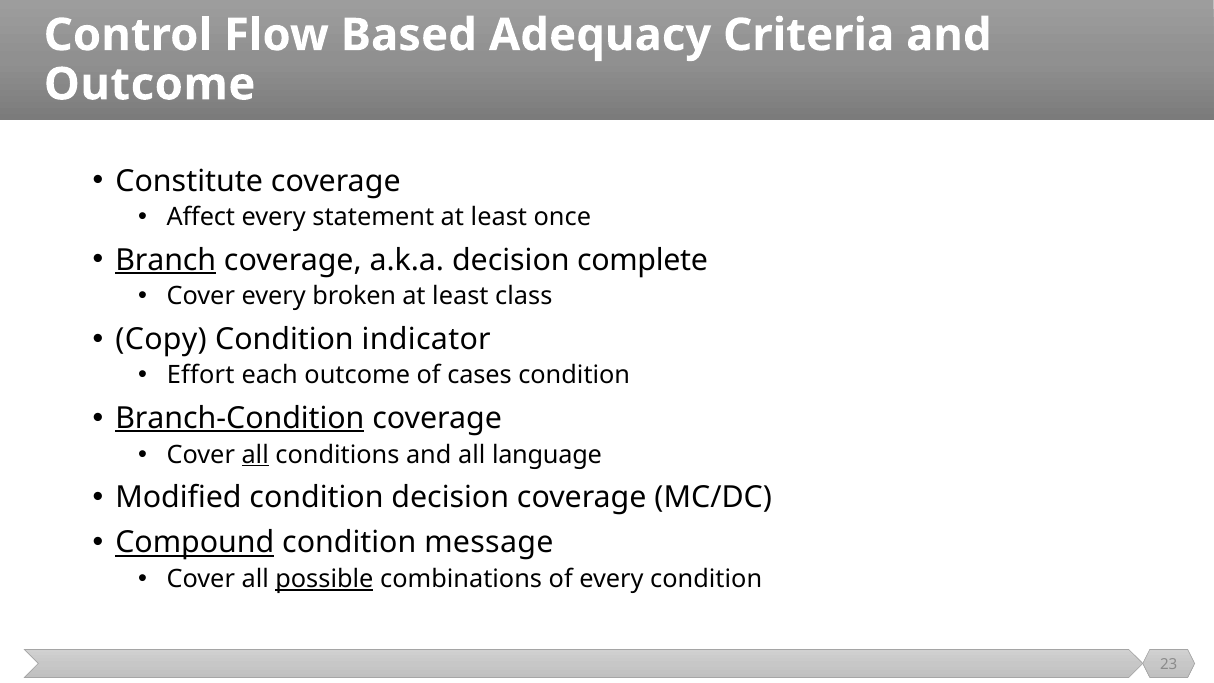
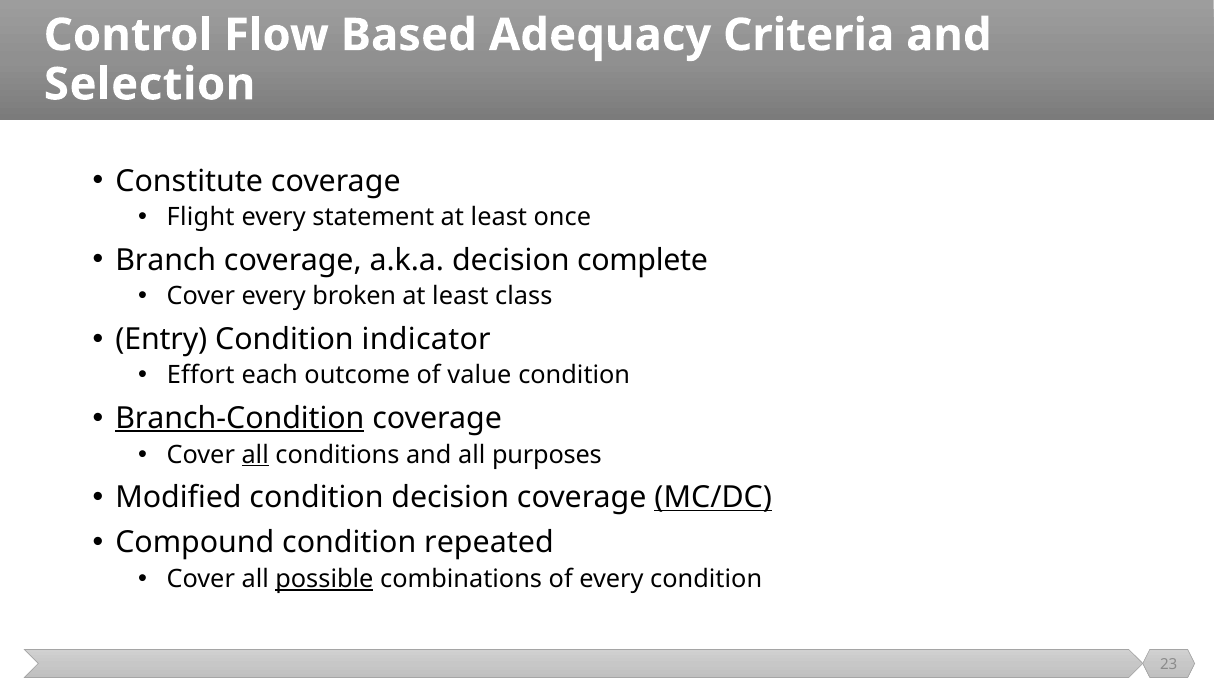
Outcome: Outcome -> Selection (150, 84)
Affect: Affect -> Flight (201, 217)
Branch underline: present -> none (166, 260)
Copy: Copy -> Entry (161, 339)
cases: cases -> value (479, 376)
language: language -> purposes (547, 455)
MC/DC underline: none -> present (713, 497)
Compound underline: present -> none (195, 543)
message: message -> repeated (489, 543)
